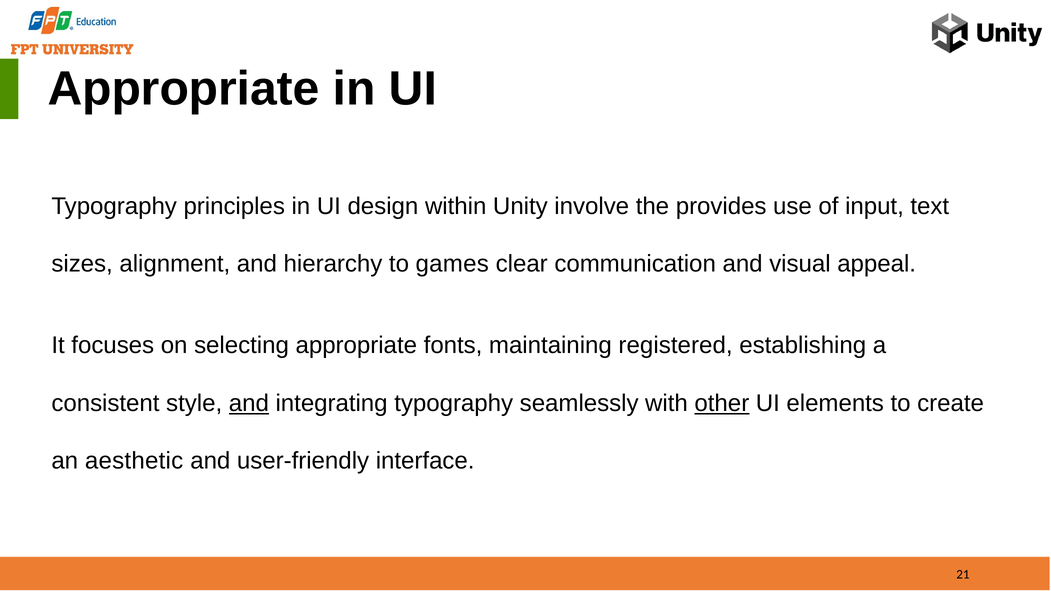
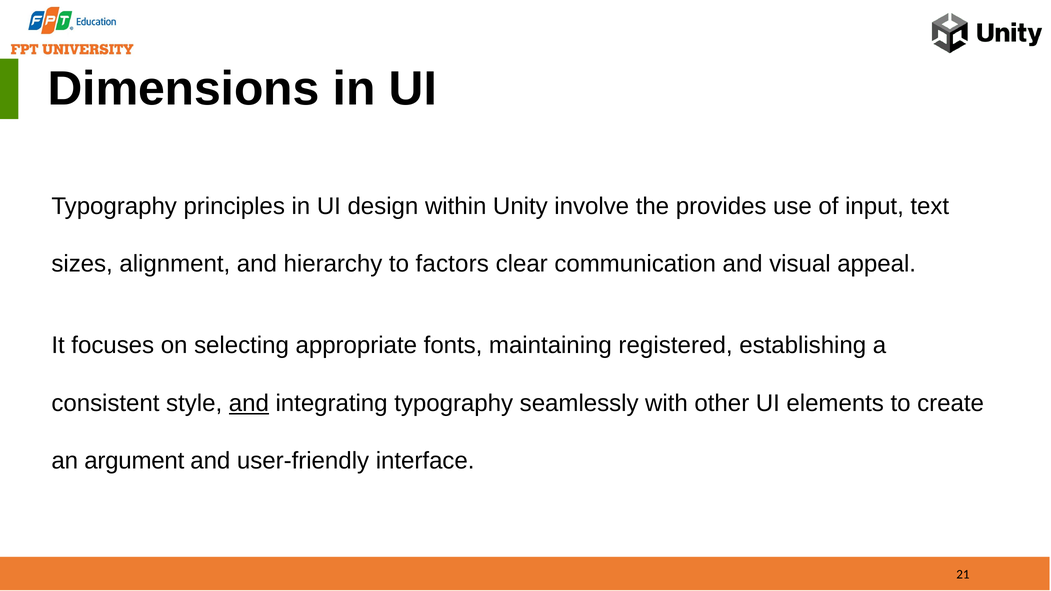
Appropriate: Appropriate -> Dimensions (184, 89)
games: games -> factors (452, 264)
other underline: present -> none (722, 403)
aesthetic: aesthetic -> argument (134, 461)
